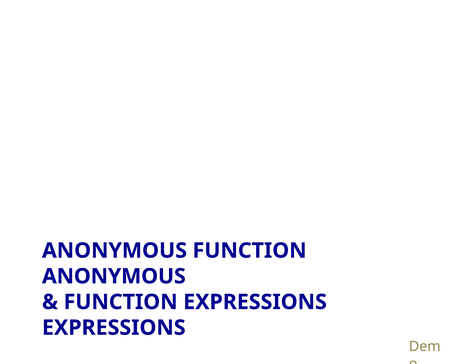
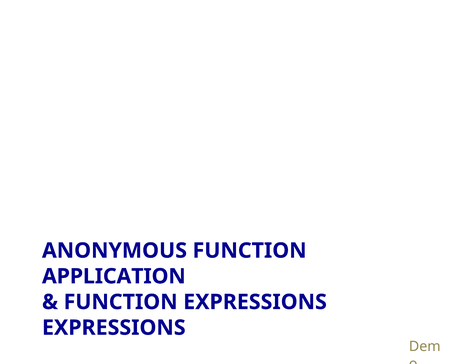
ANONYMOUS: ANONYMOUS -> APPLICATION (114, 276)
